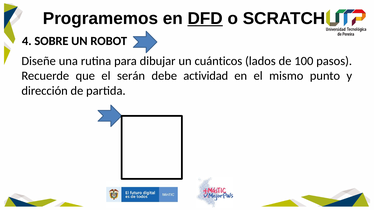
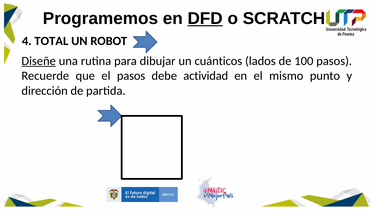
SOBRE: SOBRE -> TOTAL (51, 41)
Diseñe underline: none -> present (39, 61)
el serán: serán -> pasos (131, 76)
